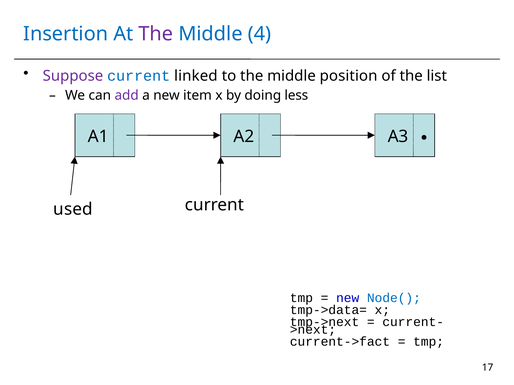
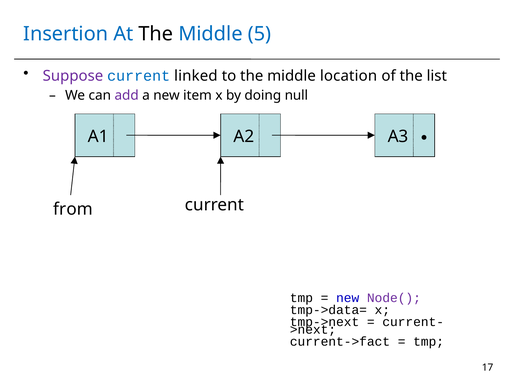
The colour: purple -> black (156, 34)
4: 4 -> 5 (259, 34)
position: position -> location (349, 76)
less: less -> null (296, 96)
used: used -> from (73, 209)
Node( colour: blue -> purple (394, 298)
